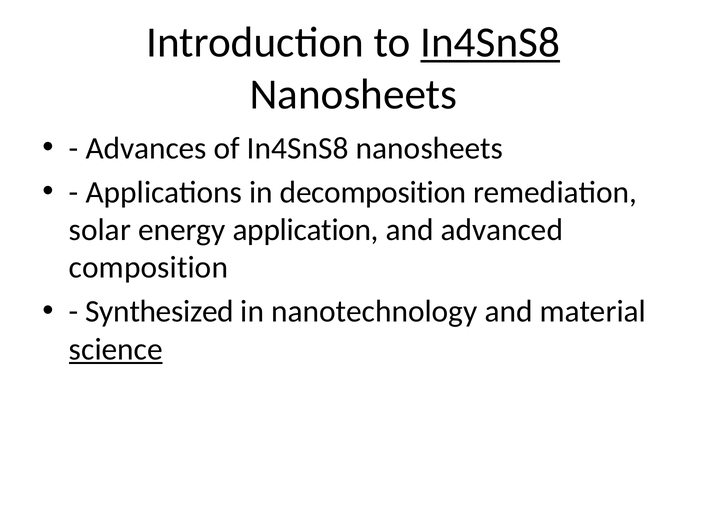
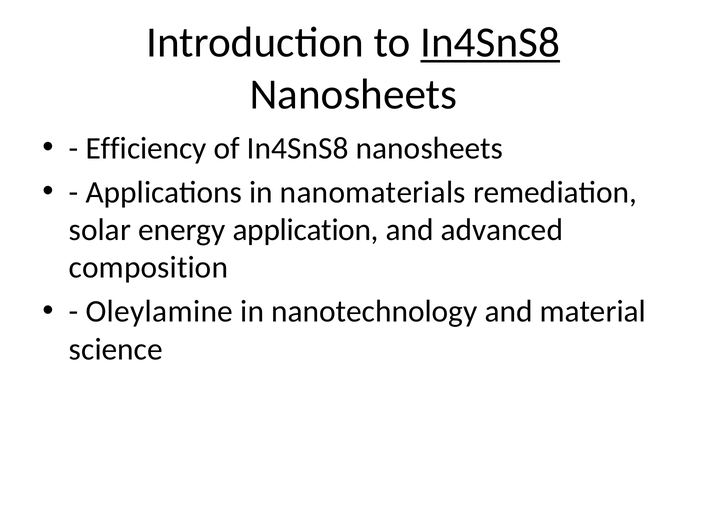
Advances: Advances -> Efficiency (146, 148)
decomposition: decomposition -> nanomaterials (373, 192)
Synthesized: Synthesized -> Oleylamine (159, 312)
science underline: present -> none (116, 349)
